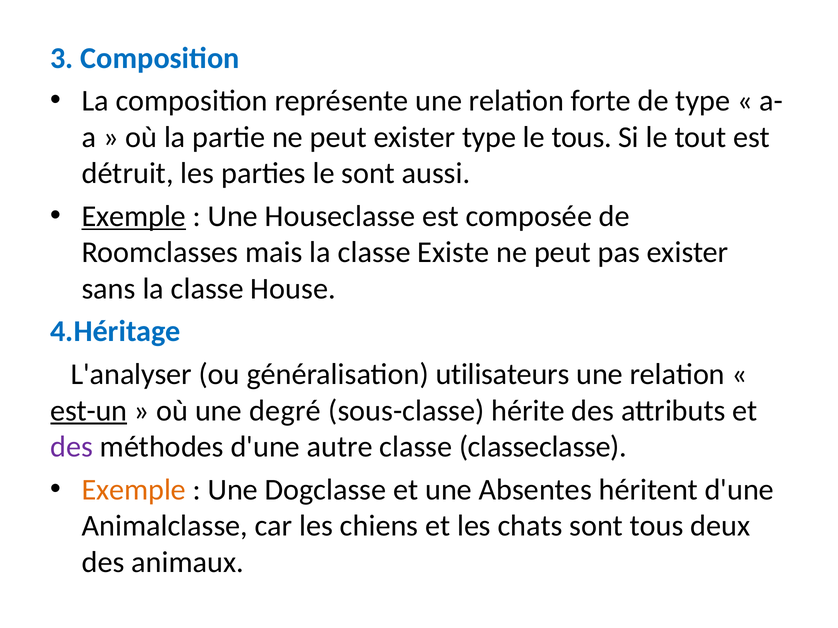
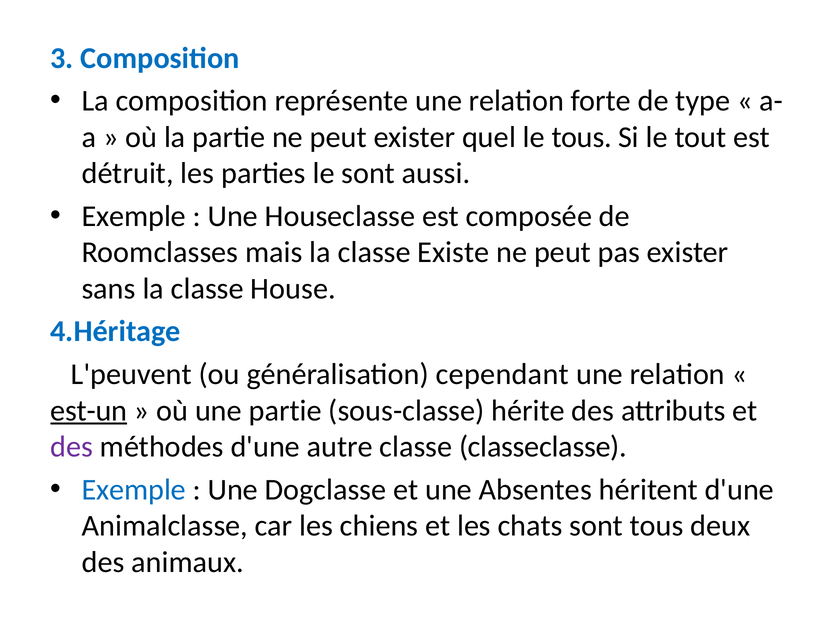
exister type: type -> quel (489, 137)
Exemple underline: present -> none (134, 216)
L'analyser: L'analyser -> L'peuvent (131, 375)
utilisateurs: utilisateurs -> cependant (502, 375)
une degré: degré -> partie (285, 411)
Exemple colour: orange -> blue (134, 490)
